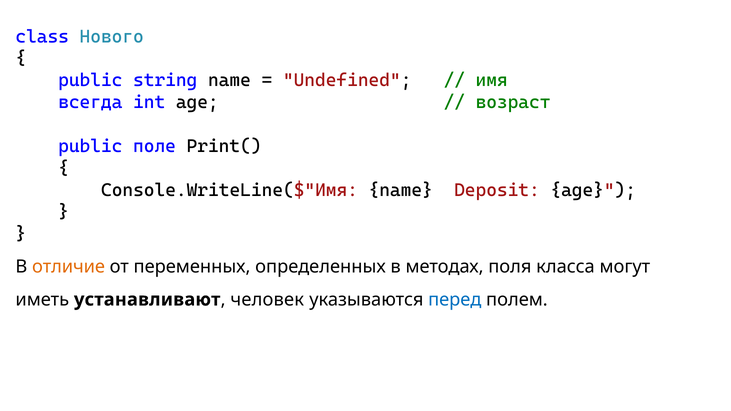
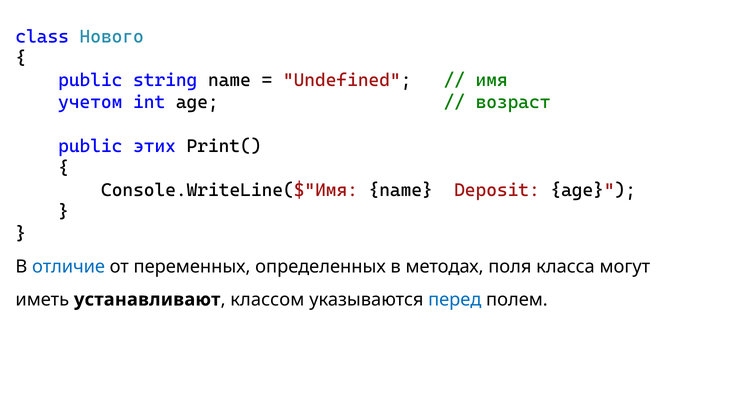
всегда: всегда -> учетом (90, 102)
поле: поле -> этих (155, 146)
отличие colour: orange -> blue (69, 267)
человек: человек -> классом (267, 300)
